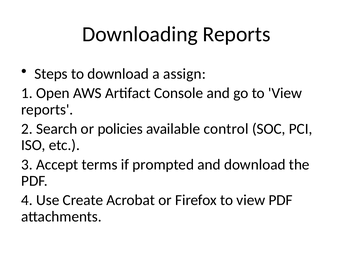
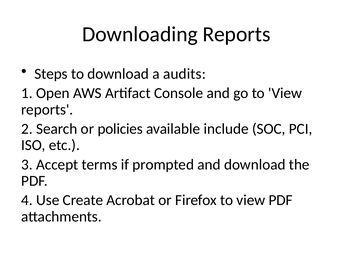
assign: assign -> audits (184, 74)
control: control -> include (226, 129)
